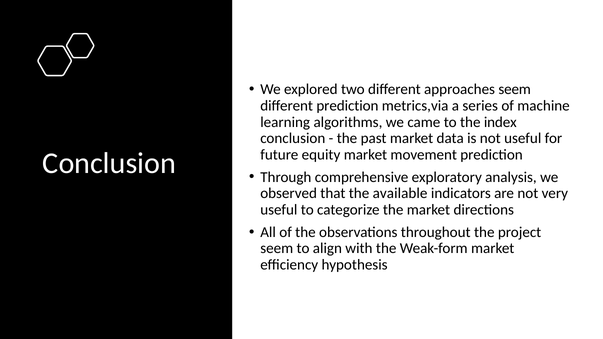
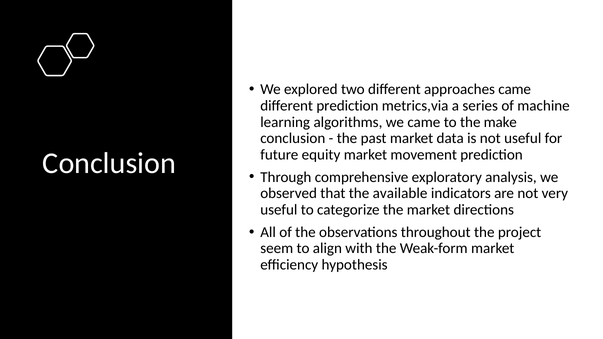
approaches seem: seem -> came (515, 90)
index: index -> make (500, 122)
